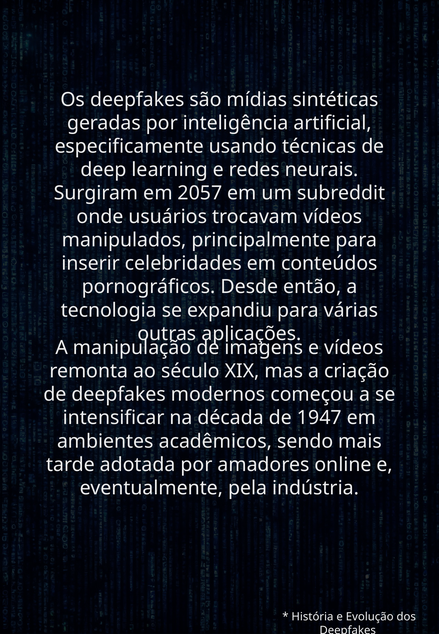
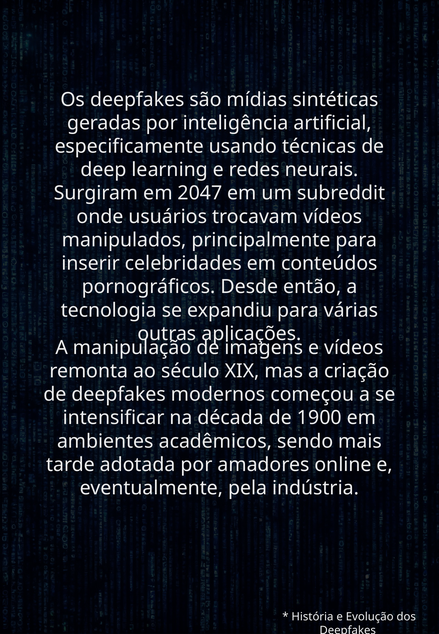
2057: 2057 -> 2047 (200, 193)
1947: 1947 -> 1900 (319, 418)
